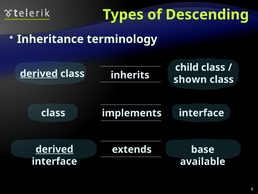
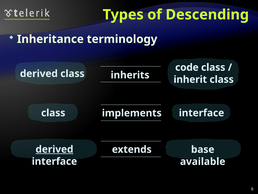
child: child -> code (187, 67)
derived underline: present -> none (39, 73)
shown: shown -> inherit (190, 79)
